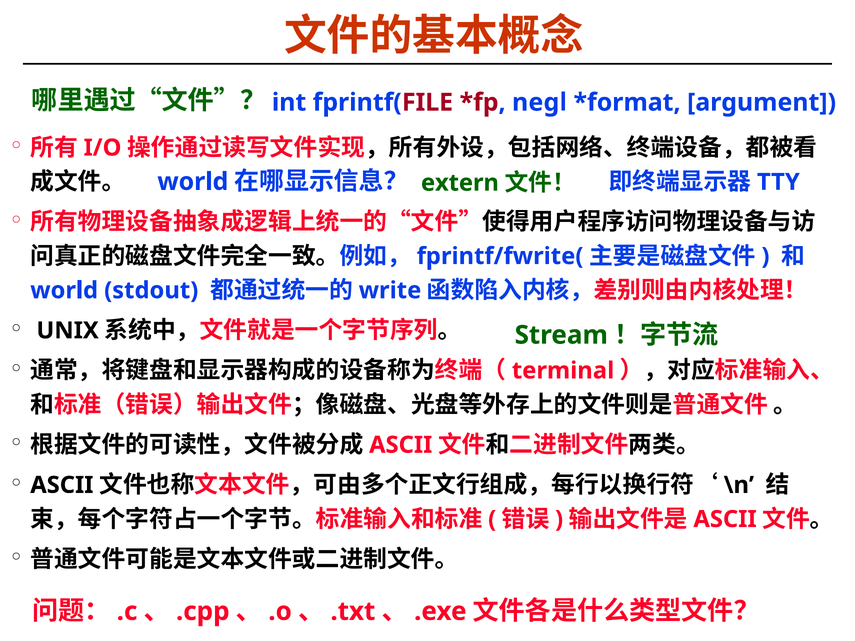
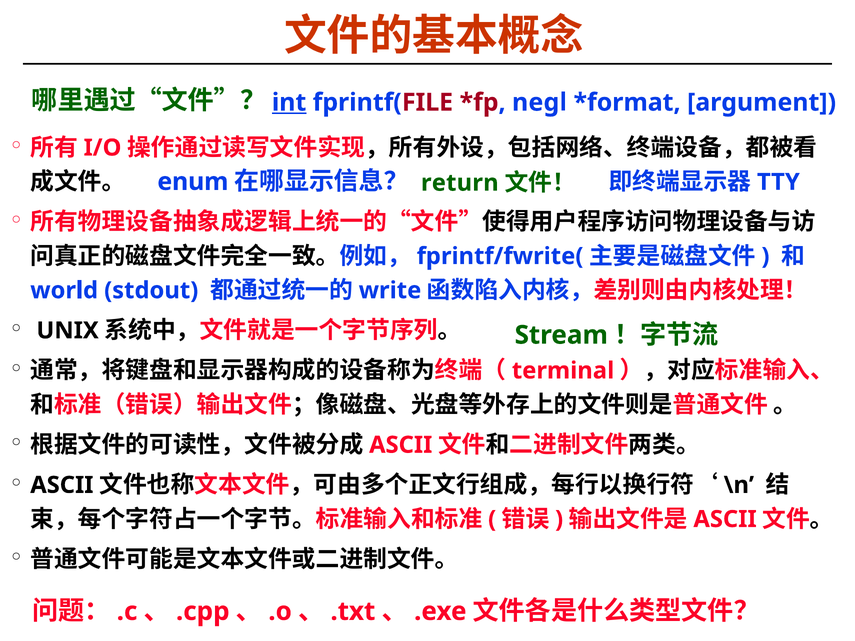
int underline: none -> present (289, 102)
world: world -> enum (193, 182)
extern: extern -> return (460, 183)
